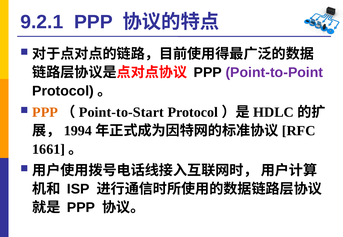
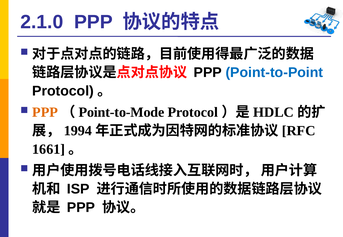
9.2.1: 9.2.1 -> 2.1.0 (42, 22)
Point-to-Point colour: purple -> blue (274, 73)
Point-to-Start: Point-to-Start -> Point-to-Mode (121, 112)
